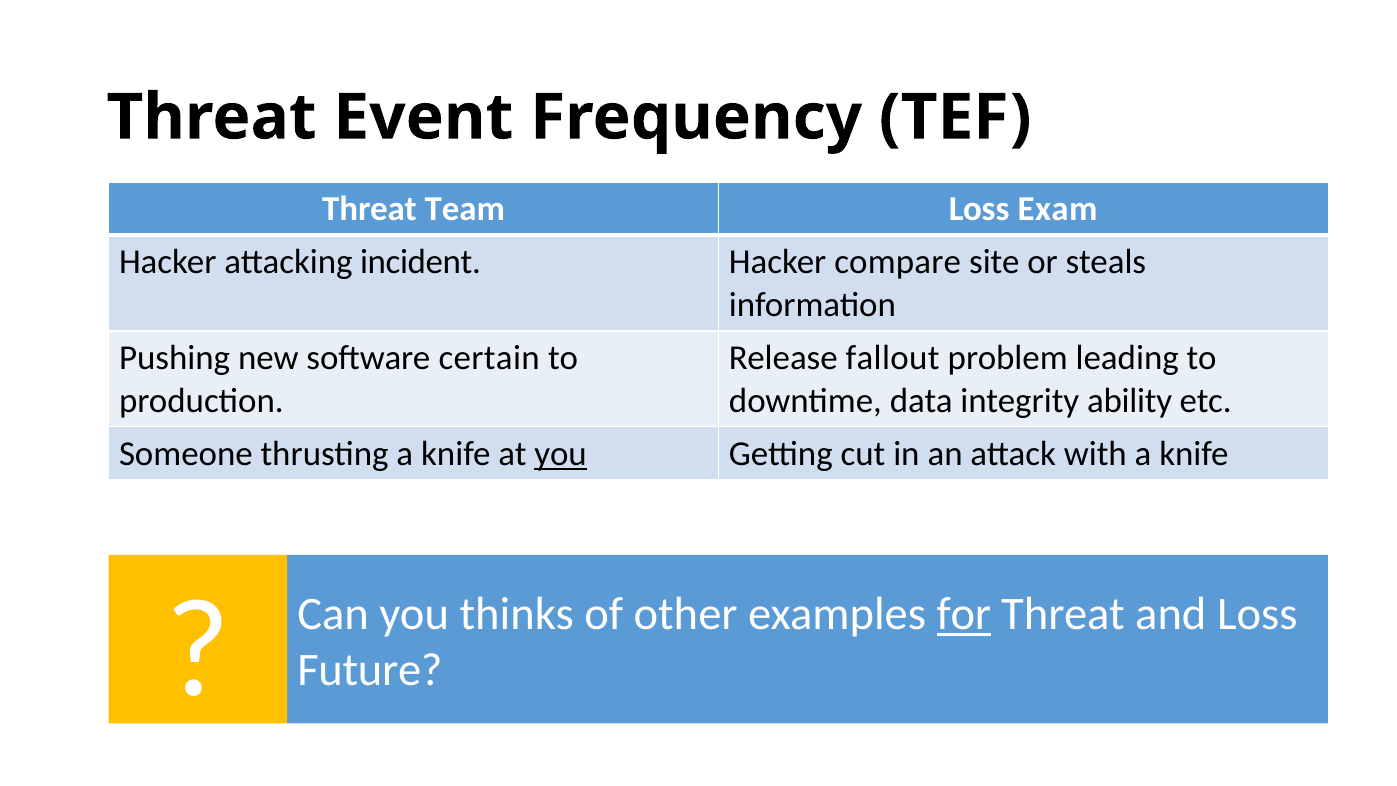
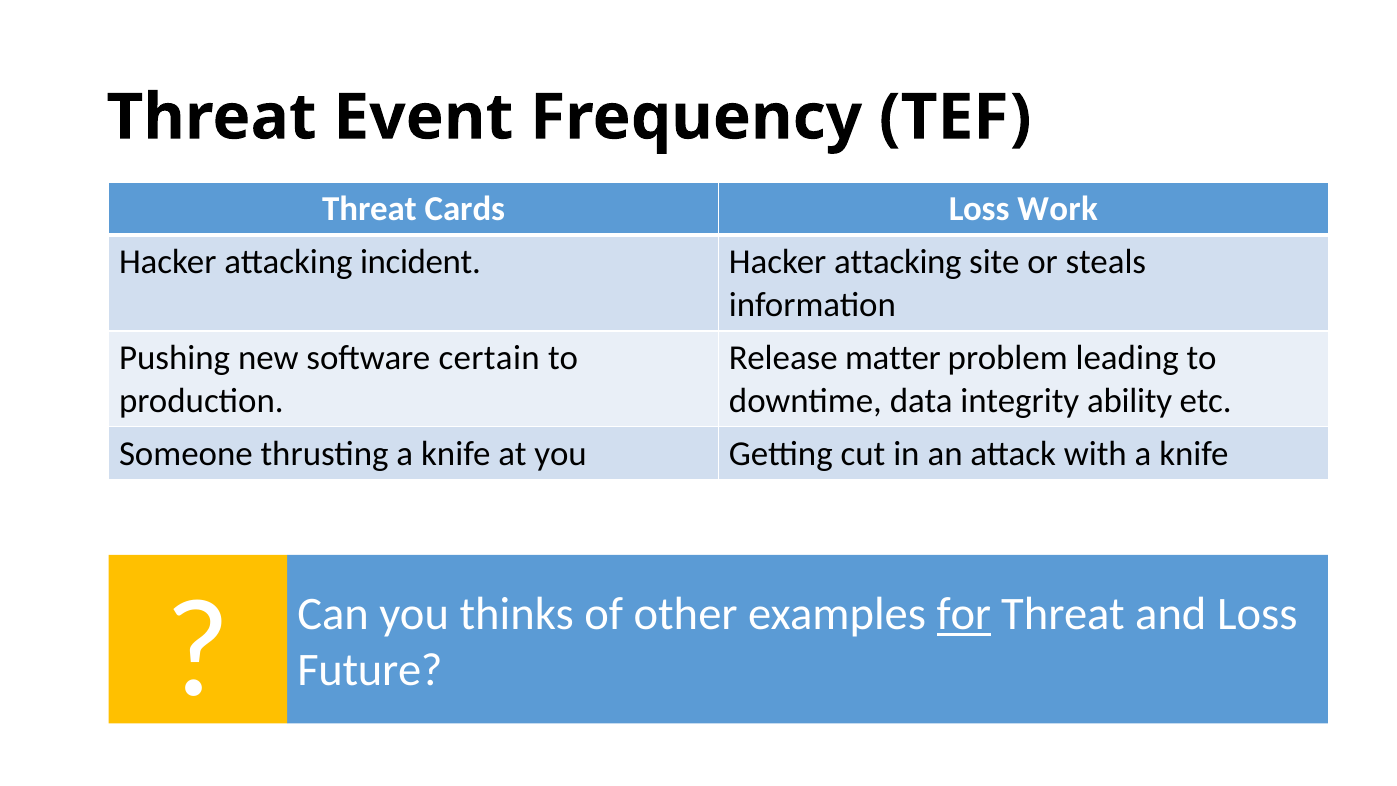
Team: Team -> Cards (465, 209)
Exam: Exam -> Work (1058, 209)
compare: compare -> attacking (898, 262)
fallout: fallout -> matter (893, 358)
you underline: present -> none (560, 454)
